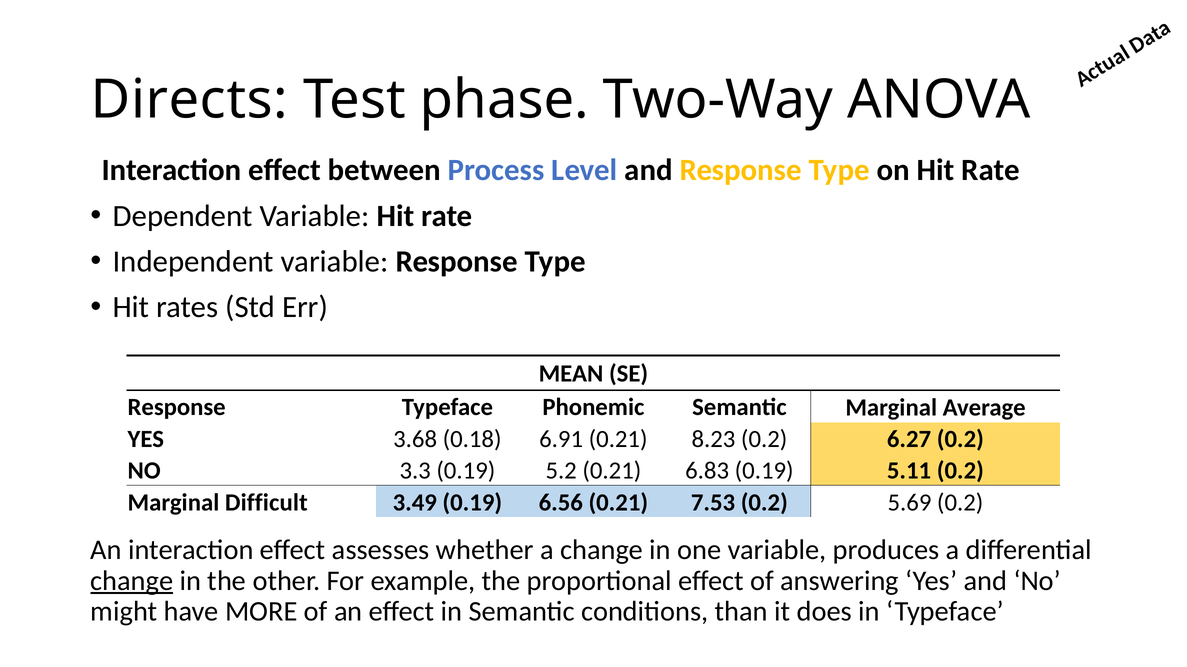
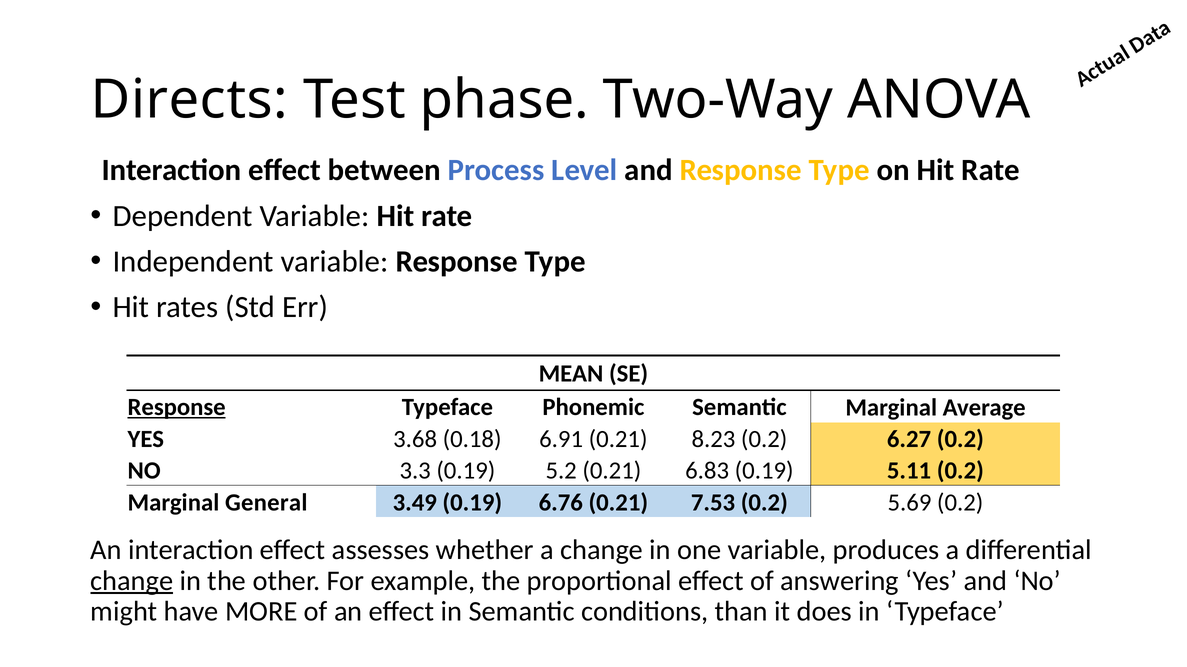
Response underline: none -> present (177, 408)
Difficult: Difficult -> General (266, 503)
6.56: 6.56 -> 6.76 (561, 503)
